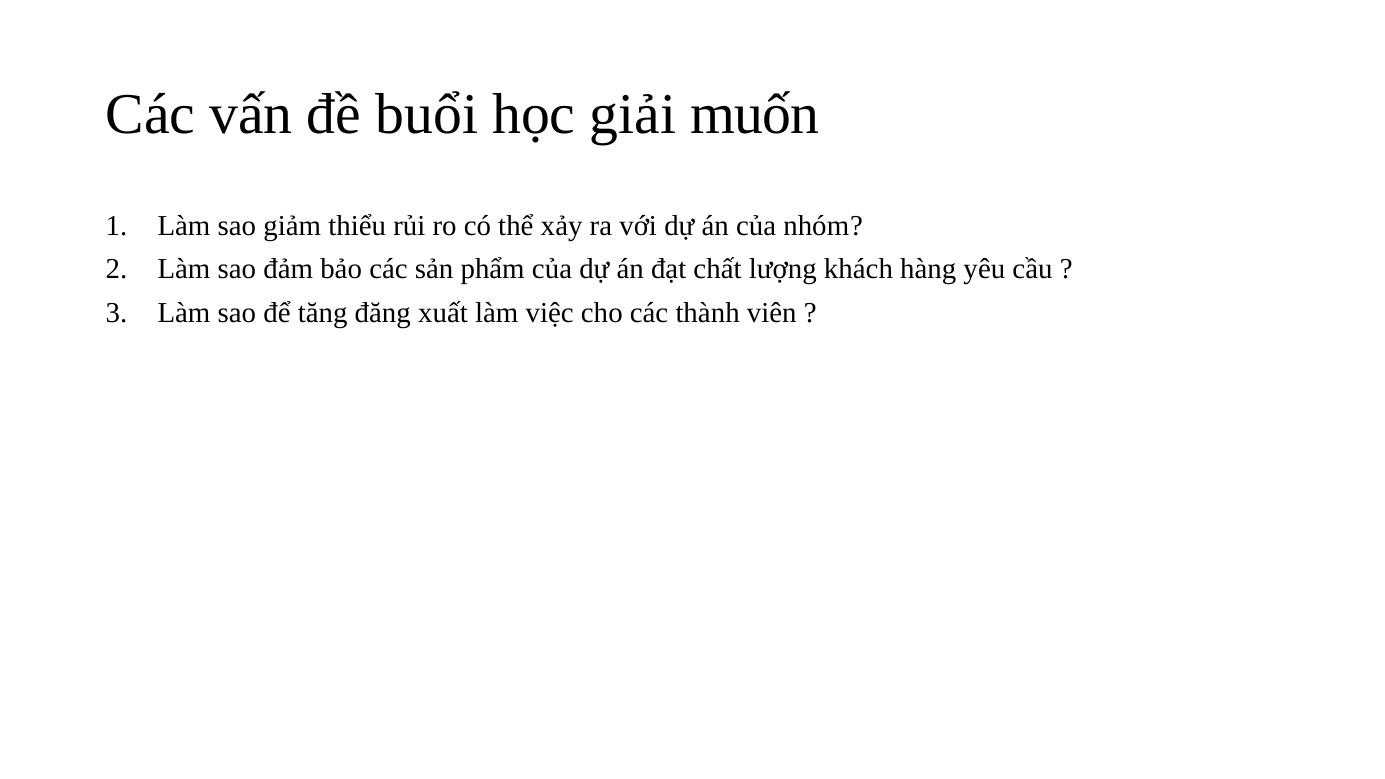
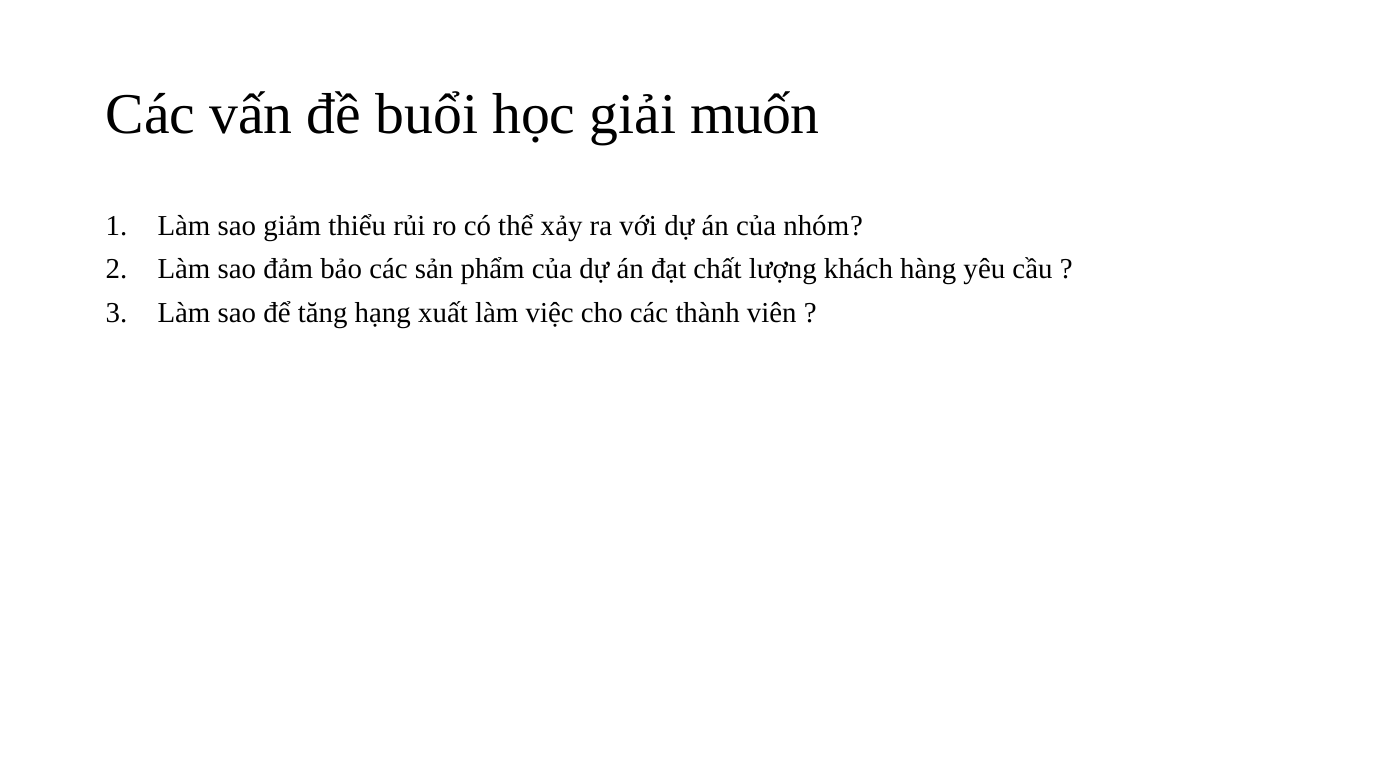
đăng: đăng -> hạng (383, 313)
